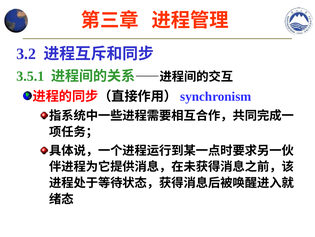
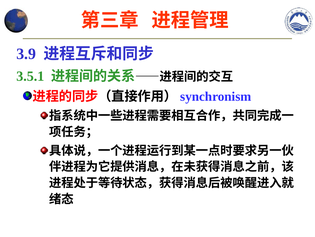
3.2: 3.2 -> 3.9 (26, 54)
